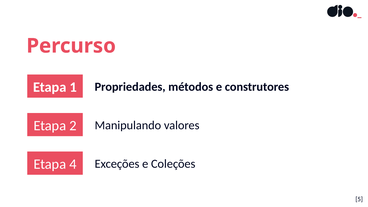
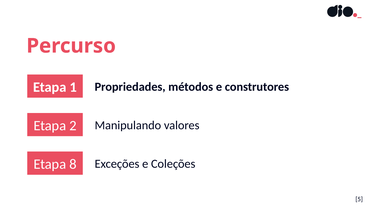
4: 4 -> 8 (73, 164)
